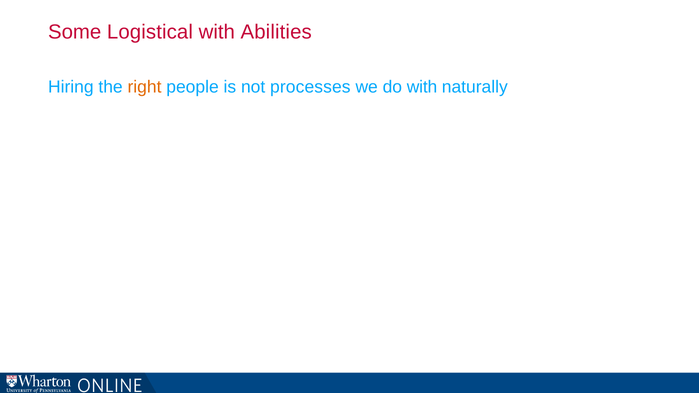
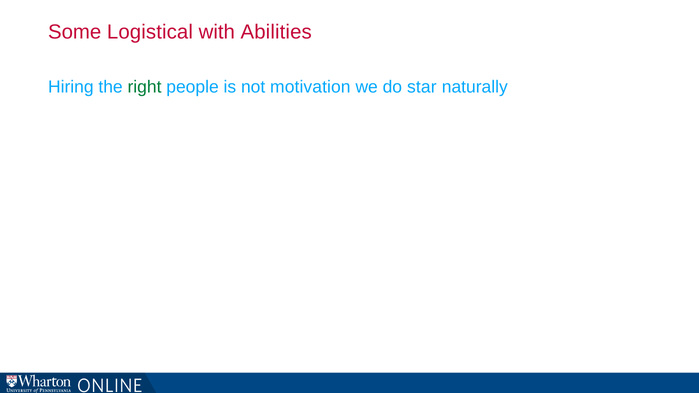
right colour: orange -> green (145, 87)
processes: processes -> motivation (310, 87)
do with: with -> star (422, 87)
